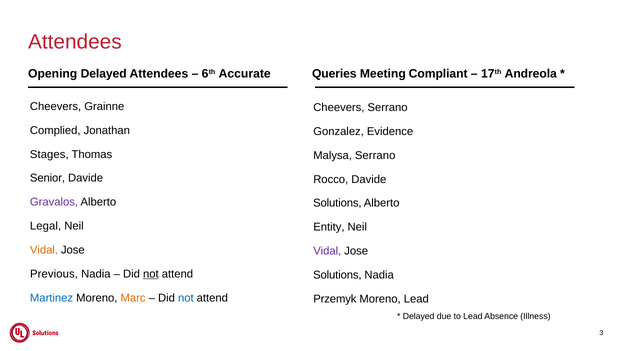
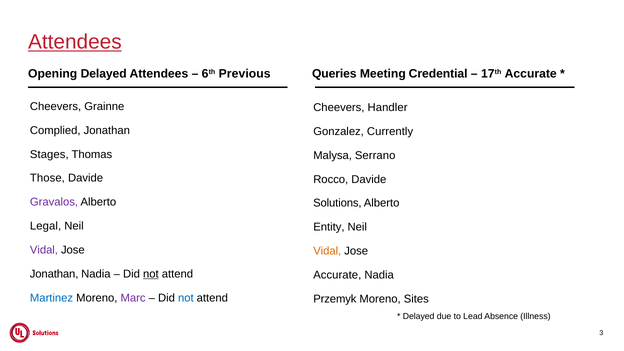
Attendees underline: none -> present (75, 42)
Accurate: Accurate -> Previous (245, 74)
Compliant: Compliant -> Credential (438, 74)
17th Andreola: Andreola -> Accurate (531, 74)
Cheevers Serrano: Serrano -> Handler (388, 108)
Evidence: Evidence -> Currently (390, 131)
Senior: Senior -> Those (47, 178)
Vidal colour: orange -> purple (44, 250)
Vidal colour: purple -> orange (327, 251)
Previous: Previous -> Jonathan (54, 274)
Solutions: Solutions -> Accurate (337, 275)
Marc colour: orange -> purple (133, 298)
Moreno Lead: Lead -> Sites (416, 299)
